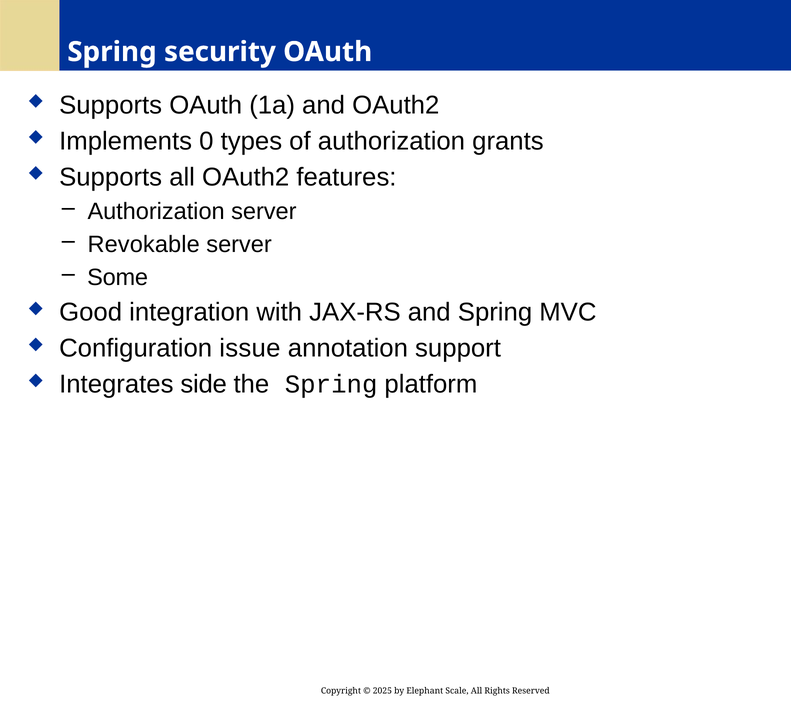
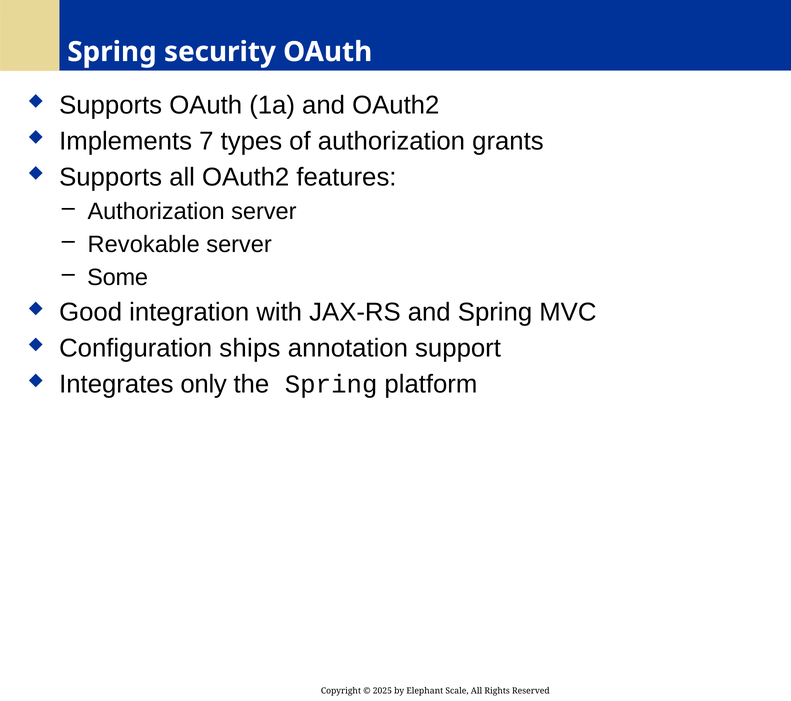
0: 0 -> 7 (206, 141)
issue: issue -> ships (250, 348)
side: side -> only (204, 384)
